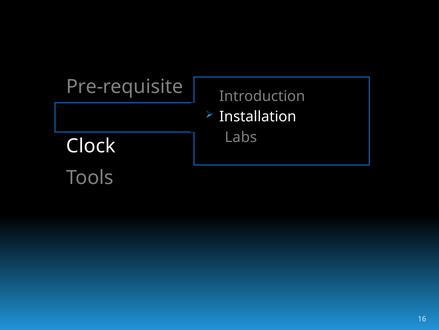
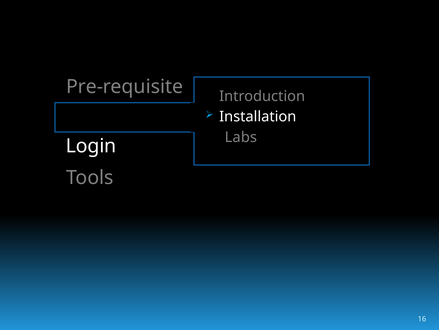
Clock: Clock -> Login (91, 146)
